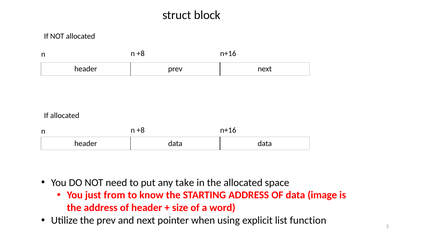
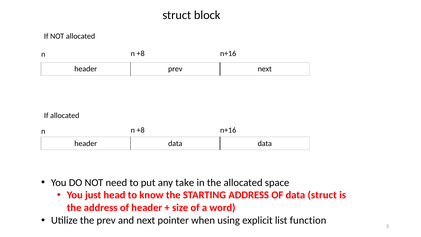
from: from -> head (115, 195)
data image: image -> struct (322, 195)
